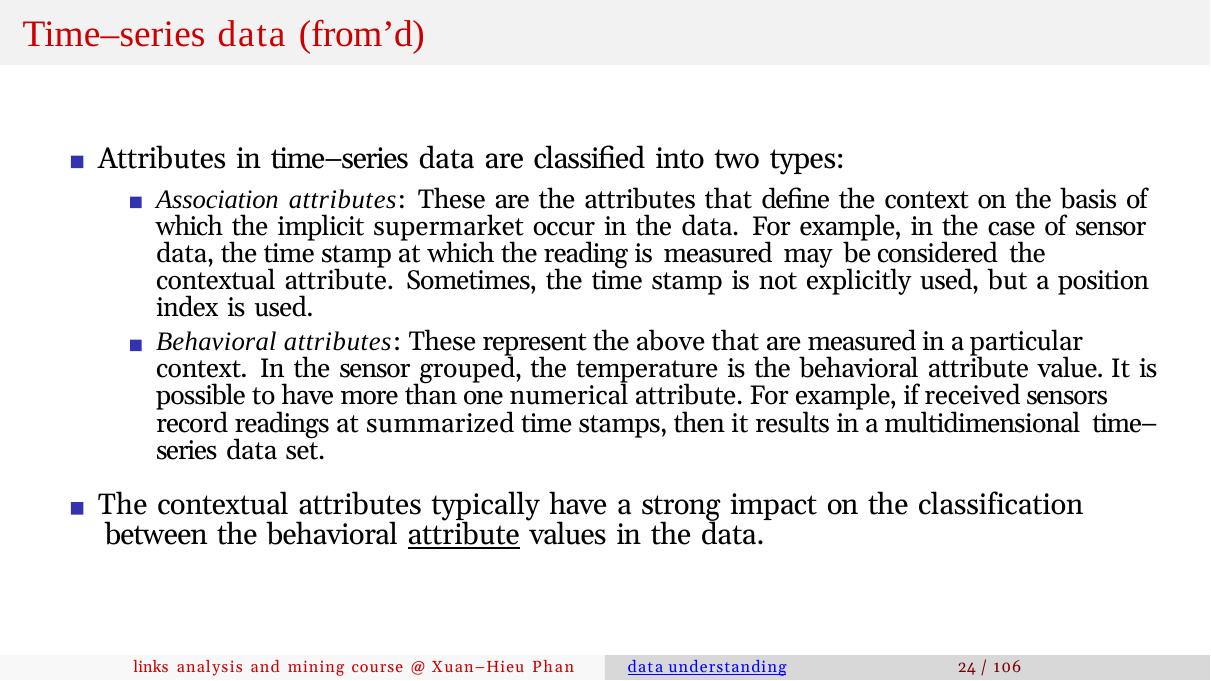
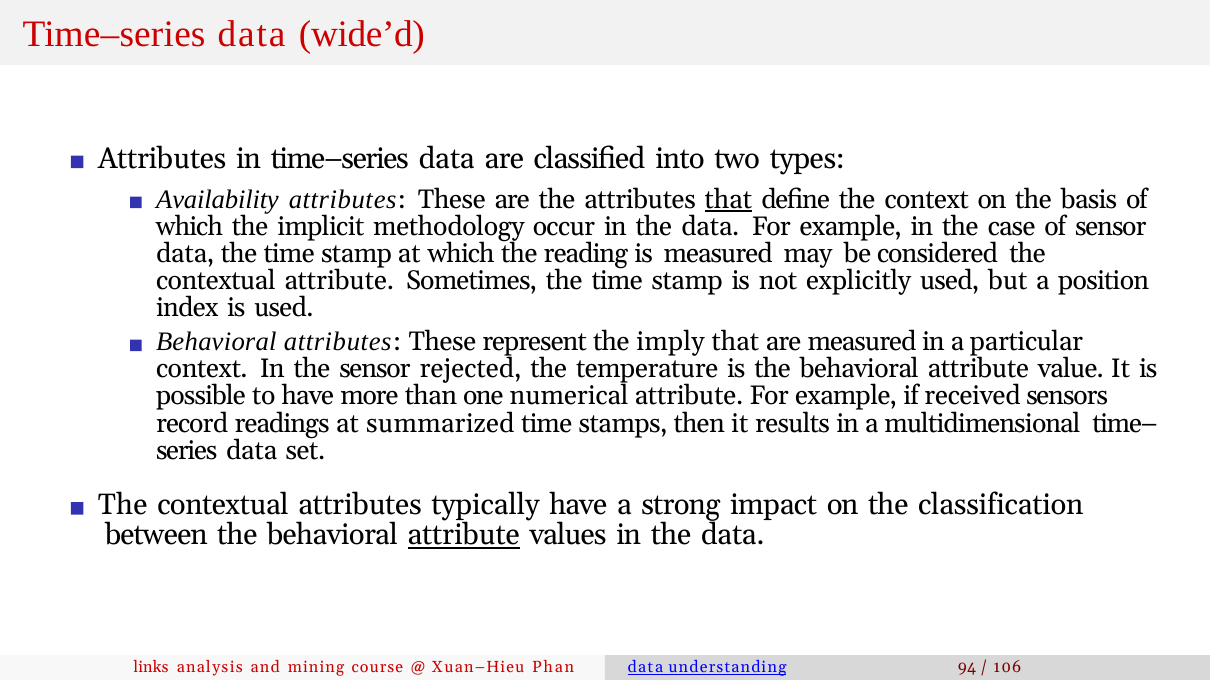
from’d: from’d -> wide’d (362, 35)
Association: Association -> Availability (217, 199)
that underline: none -> present (728, 199)
supermarket: supermarket -> methodology (449, 227)
above: above -> imply (670, 342)
grouped: grouped -> rejected (471, 369)
24: 24 -> 94 (967, 668)
